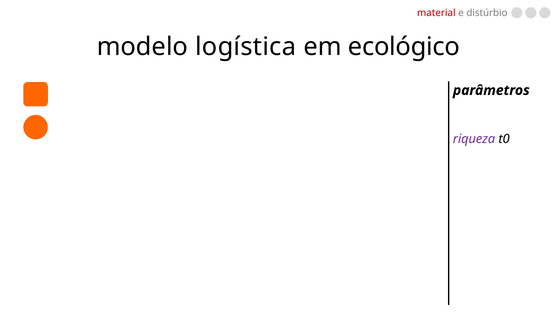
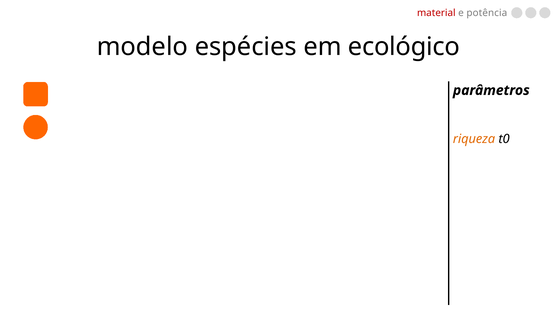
distúrbio: distúrbio -> potência (487, 13)
logística: logística -> espécies (246, 47)
riqueza colour: purple -> orange (474, 139)
